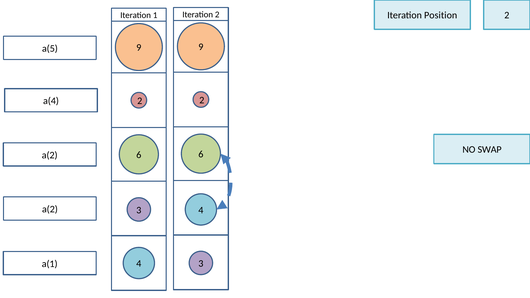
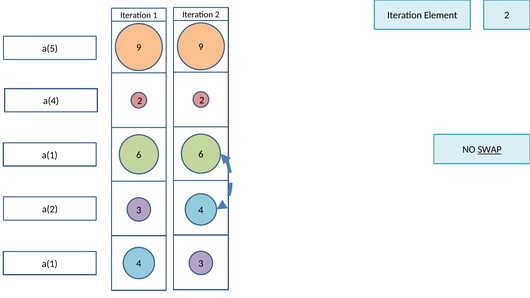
Position: Position -> Element (441, 15)
SWAP underline: none -> present (490, 150)
a(2: a(2 -> a(1 (50, 155)
